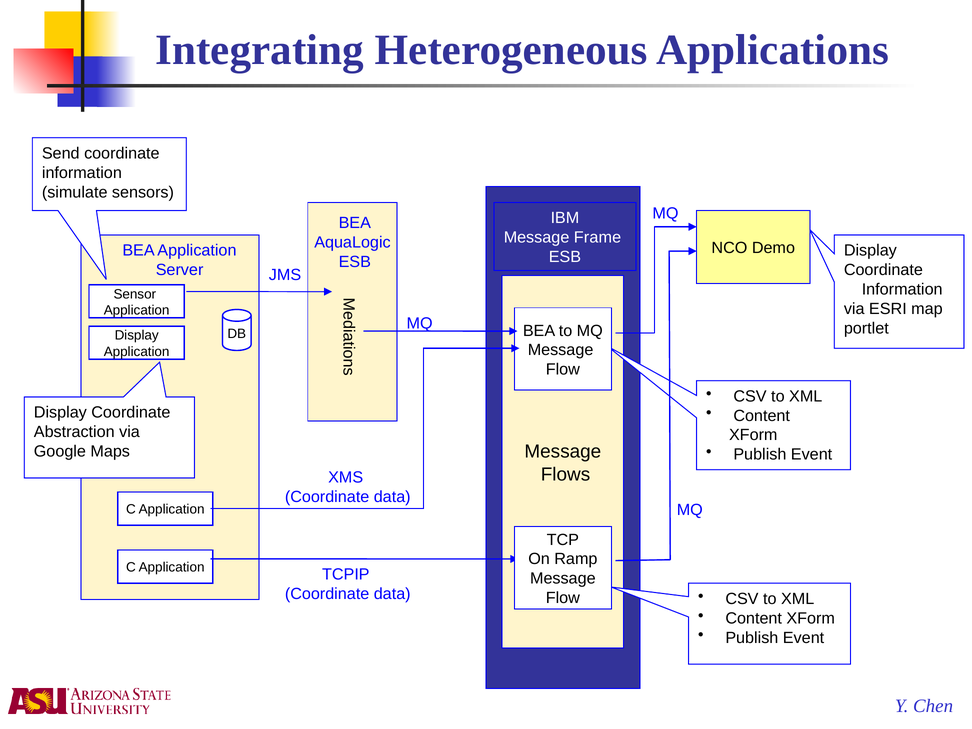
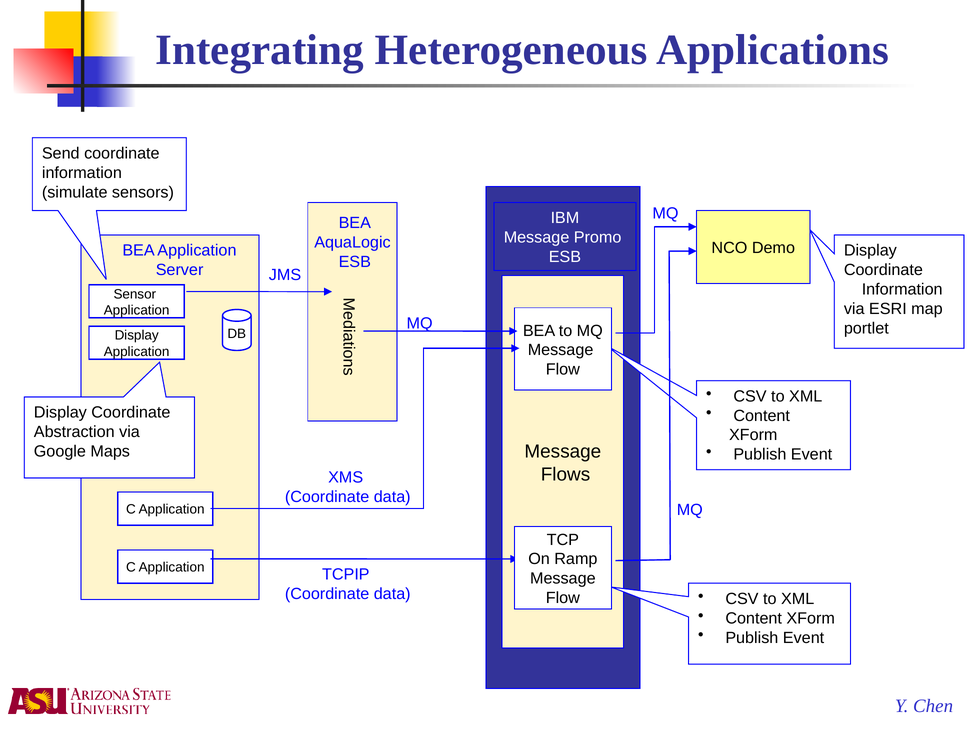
Frame: Frame -> Promo (598, 238)
